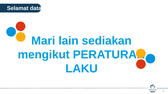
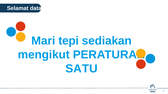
lain: lain -> tepi (69, 41)
LAKU: LAKU -> SATU (82, 69)
